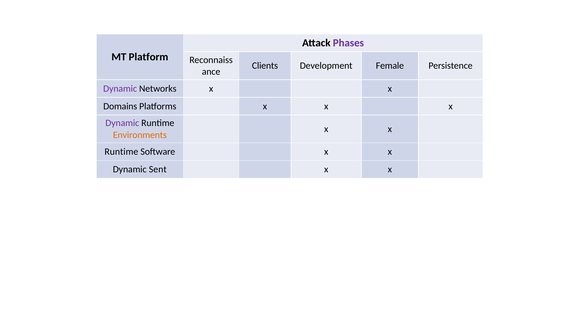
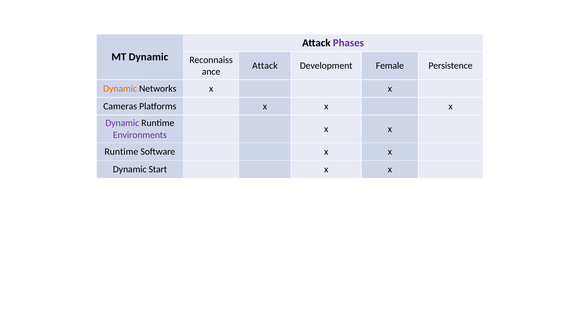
MT Platform: Platform -> Dynamic (148, 57)
Clients: Clients -> Attack (265, 66)
Dynamic colour: purple -> orange (120, 89)
Domains: Domains -> Cameras (120, 106)
Environments colour: orange -> purple (140, 135)
Sent: Sent -> Start (158, 169)
